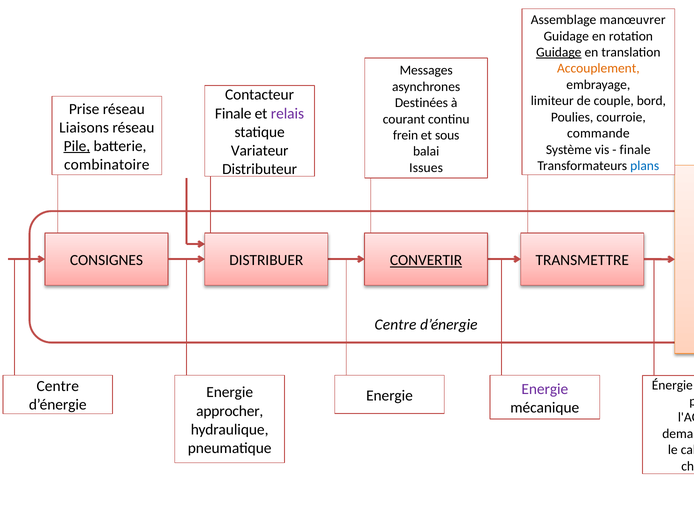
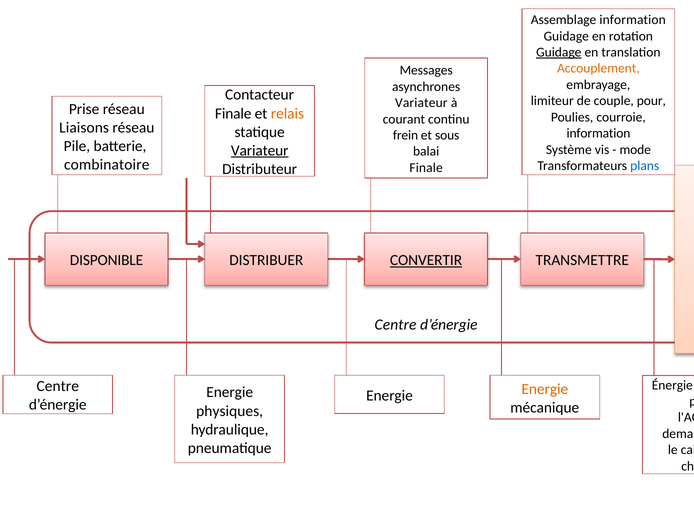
Assemblage manœuvrer: manœuvrer -> information (633, 20)
couple bord: bord -> pour (651, 101)
Destinées: Destinées -> Variateur (421, 103)
relais colour: purple -> orange (287, 113)
commande: commande -> information (598, 133)
Pile underline: present -> none (77, 146)
finale: finale -> mode (635, 149)
Variateur underline: none -> present (260, 150)
Issues: Issues -> Finale (426, 168)
CONSIGNES: CONSIGNES -> DISPONIBLE (107, 260)
Energie colour: purple -> orange (545, 389)
approcher: approcher -> physiques (230, 411)
